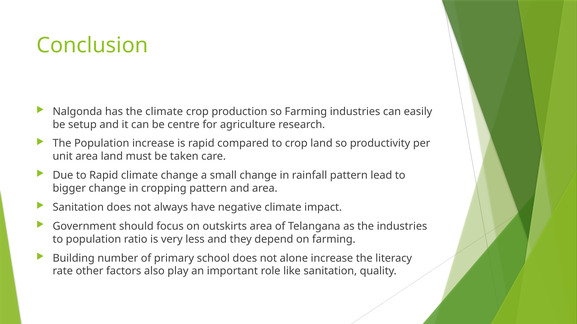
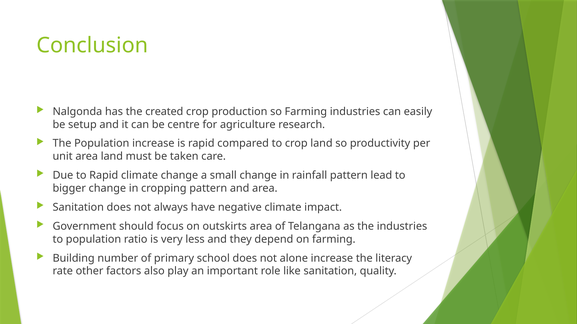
the climate: climate -> created (164, 112)
